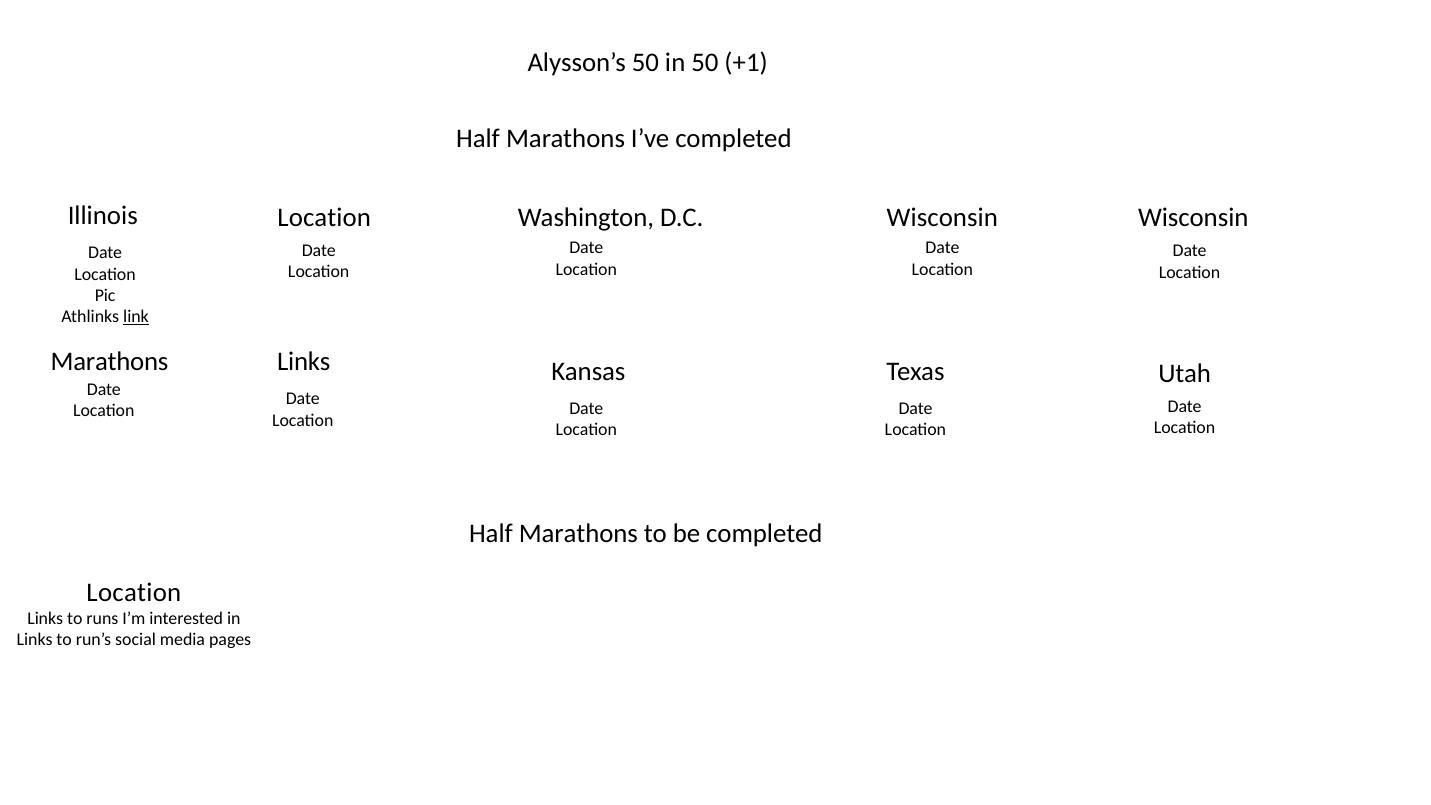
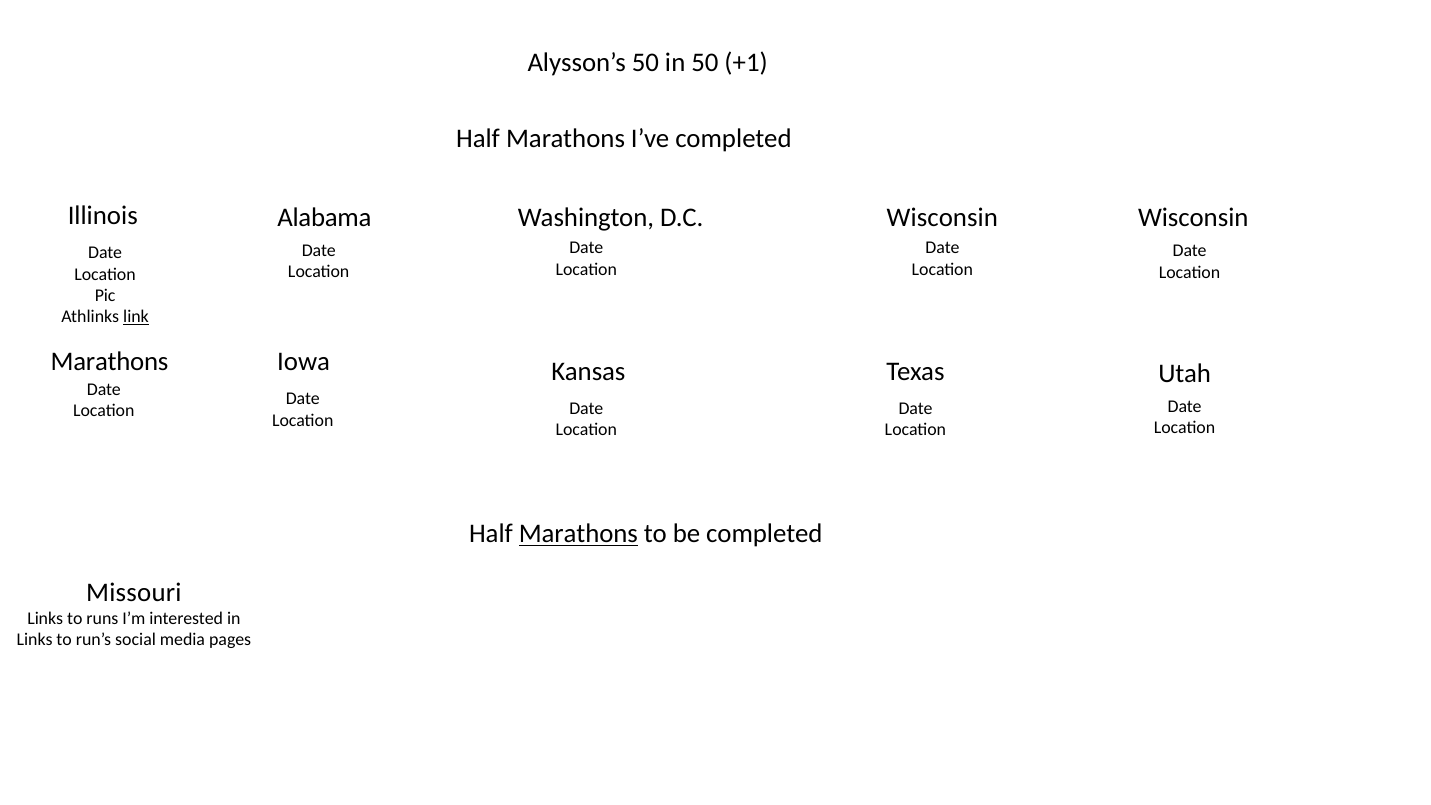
Illinois Location: Location -> Alabama (324, 218)
Links: Links -> Iowa (304, 361)
Marathons underline: none -> present (578, 534)
Location: Location -> Missouri (134, 592)
